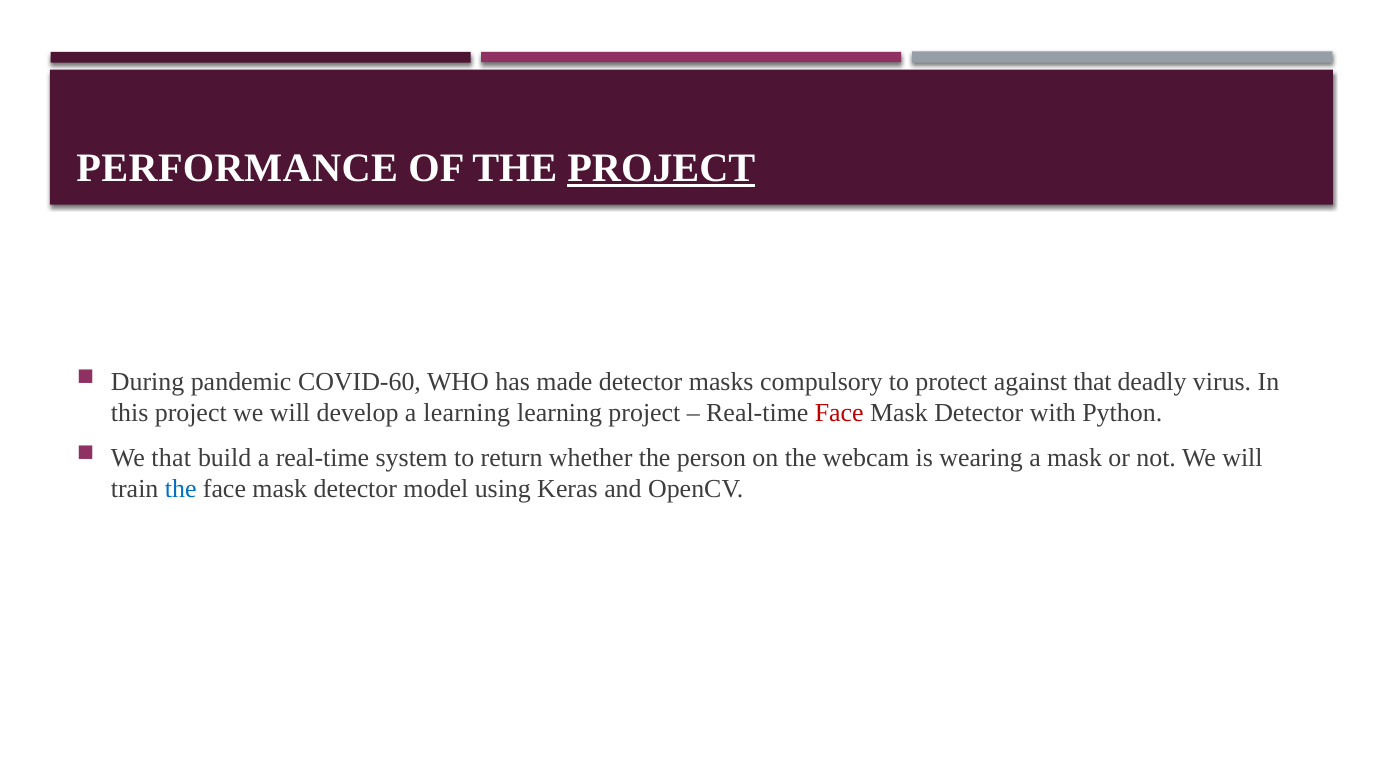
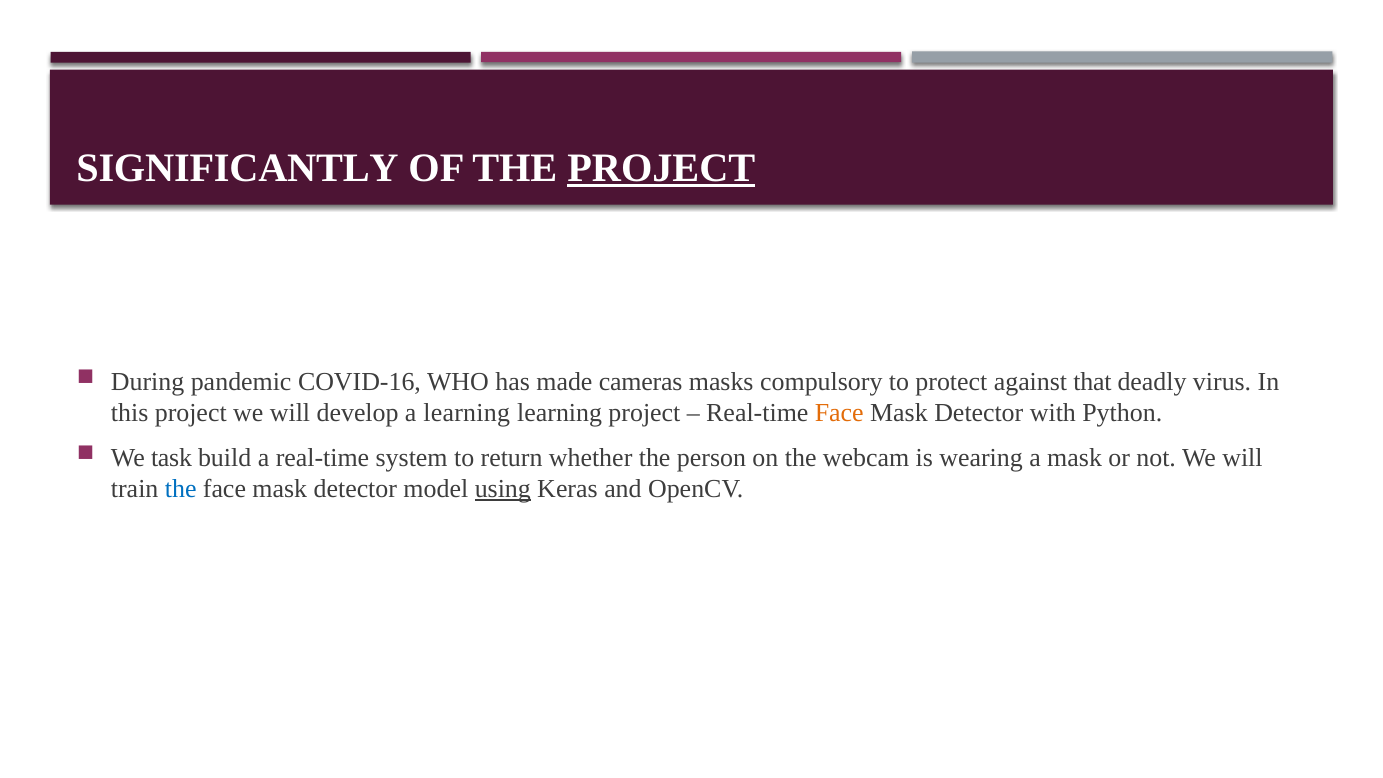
PERFORMANCE: PERFORMANCE -> SIGNIFICANTLY (237, 168)
COVID-60: COVID-60 -> COVID-16 (359, 382)
made detector: detector -> cameras (641, 382)
Face colour: red -> orange (839, 413)
We that: that -> task (172, 458)
using underline: none -> present (503, 489)
